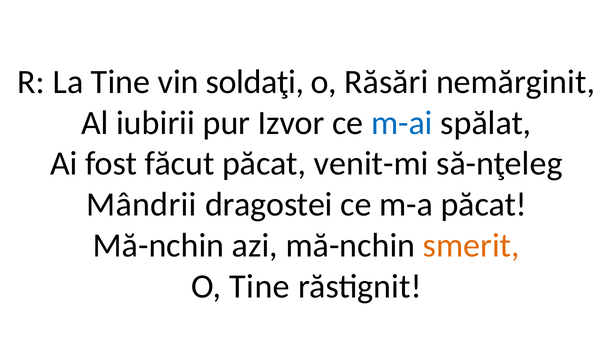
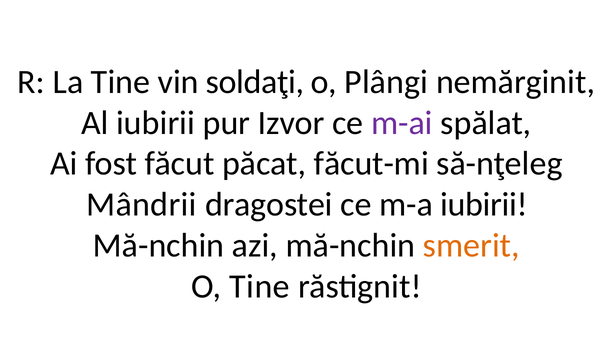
Răsări: Răsări -> Plângi (386, 82)
m-ai colour: blue -> purple (402, 123)
venit-mi: venit-mi -> făcut-mi (371, 164)
m-a păcat: păcat -> iubirii (484, 204)
